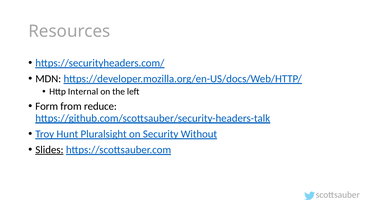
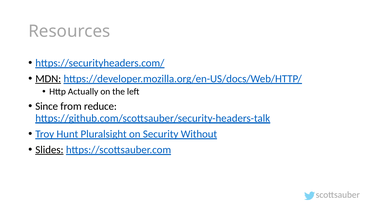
MDN underline: none -> present (48, 79)
Internal: Internal -> Actually (83, 92)
Form: Form -> Since (47, 106)
